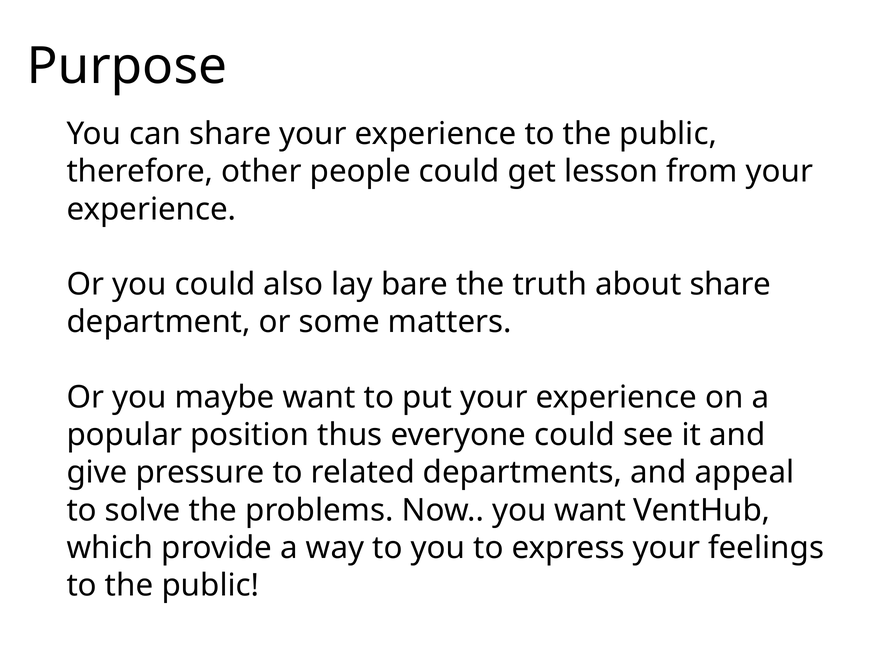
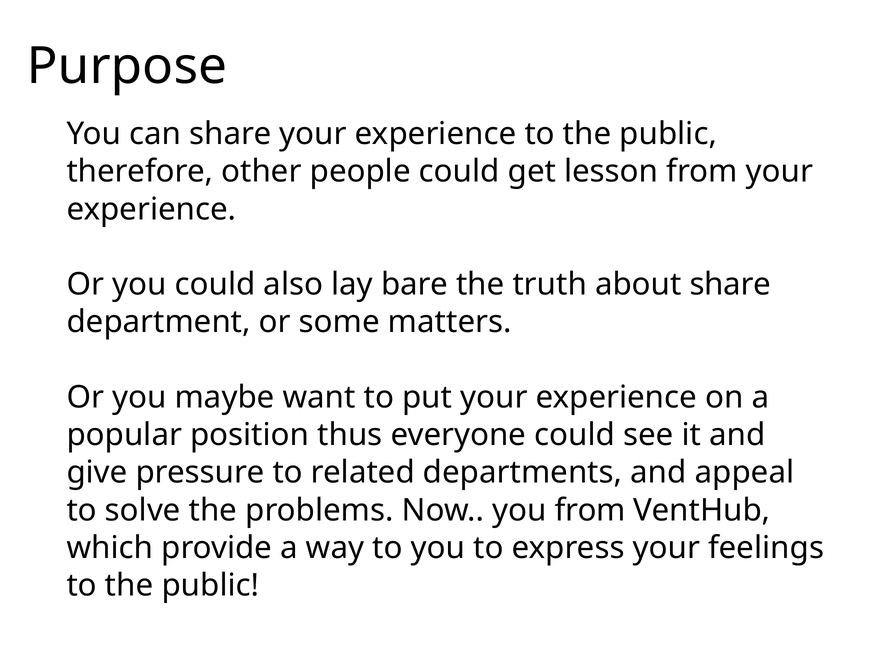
you want: want -> from (590, 510)
